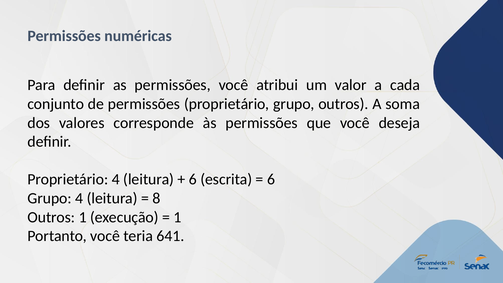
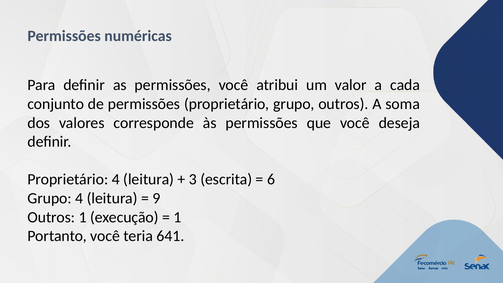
6: 6 -> 3 (193, 179)
8: 8 -> 9 (156, 198)
